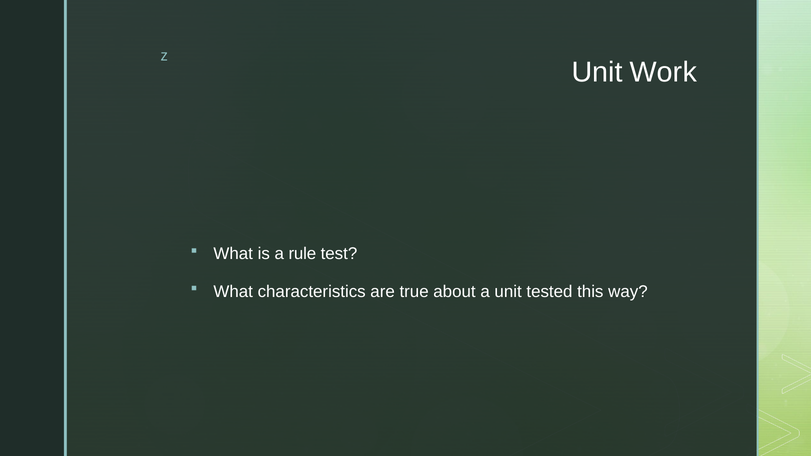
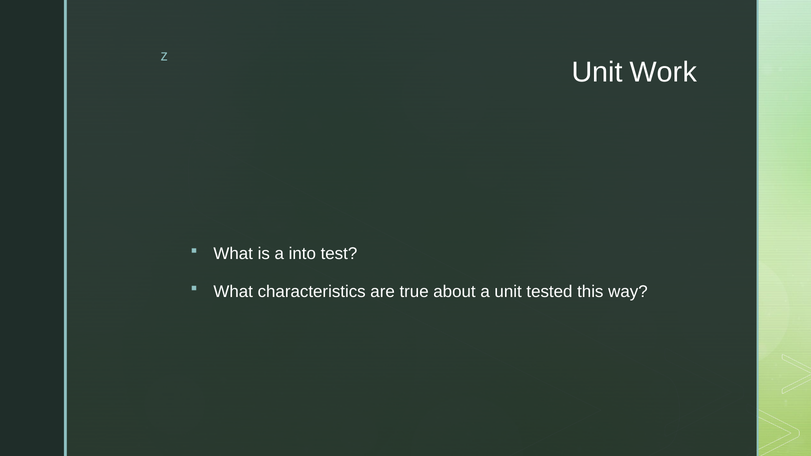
rule: rule -> into (302, 254)
